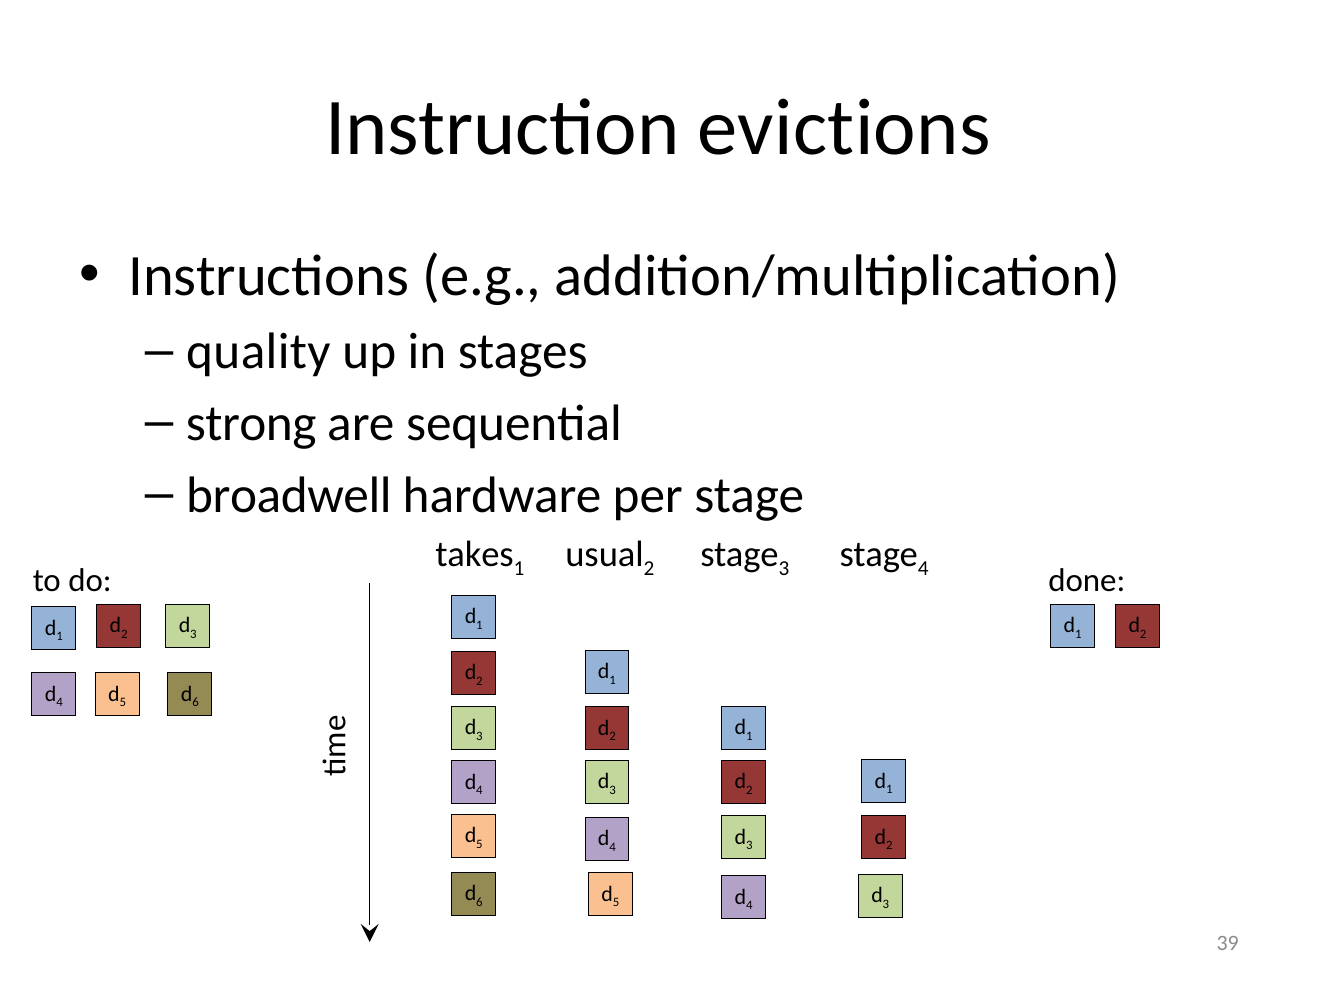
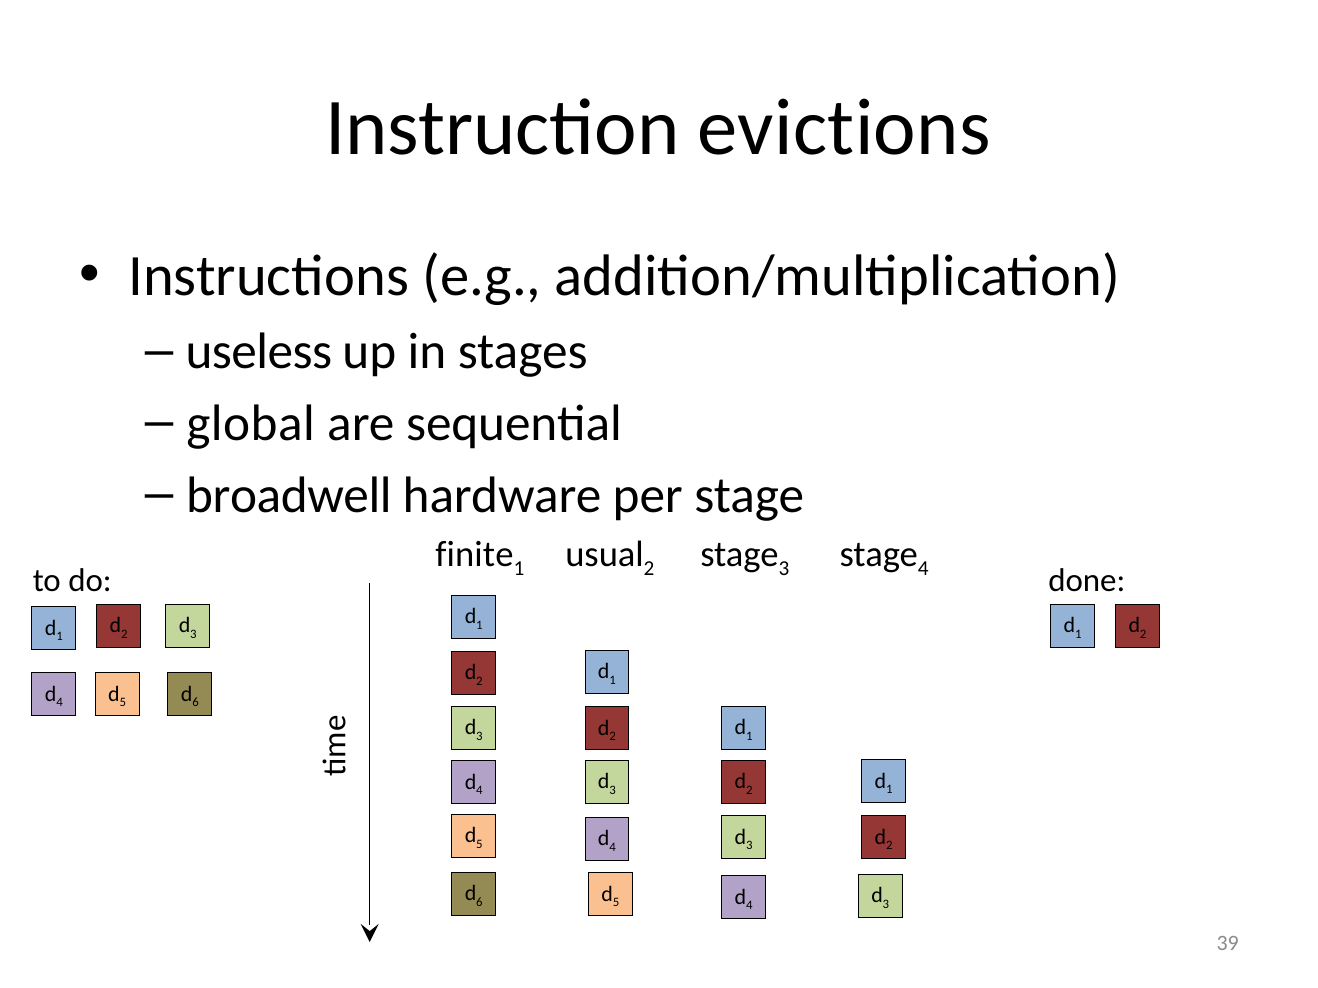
quality: quality -> useless (259, 352)
strong: strong -> global (251, 424)
takes: takes -> finite (474, 554)
